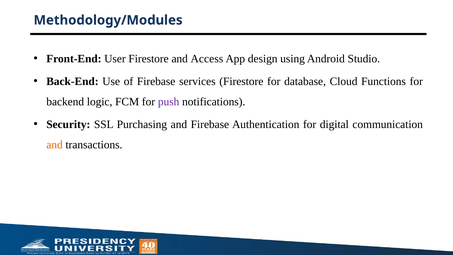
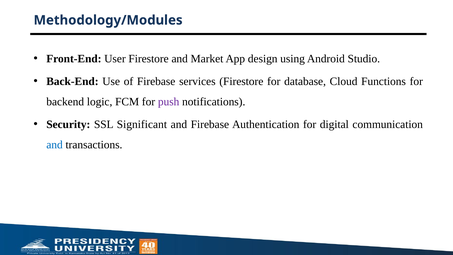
Access: Access -> Market (207, 59)
Purchasing: Purchasing -> Significant (142, 124)
and colour: orange -> blue (55, 145)
